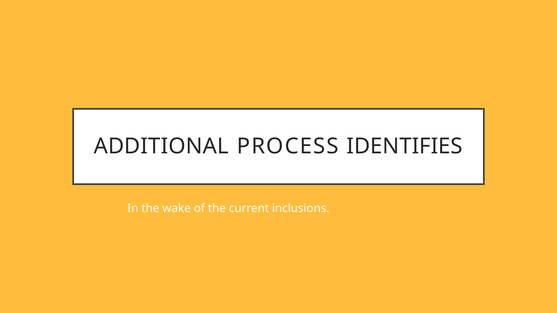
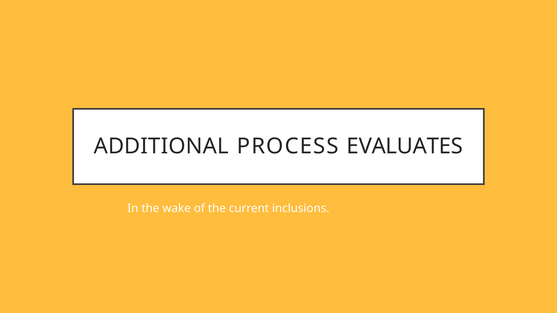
IDENTIFIES: IDENTIFIES -> EVALUATES (405, 146)
